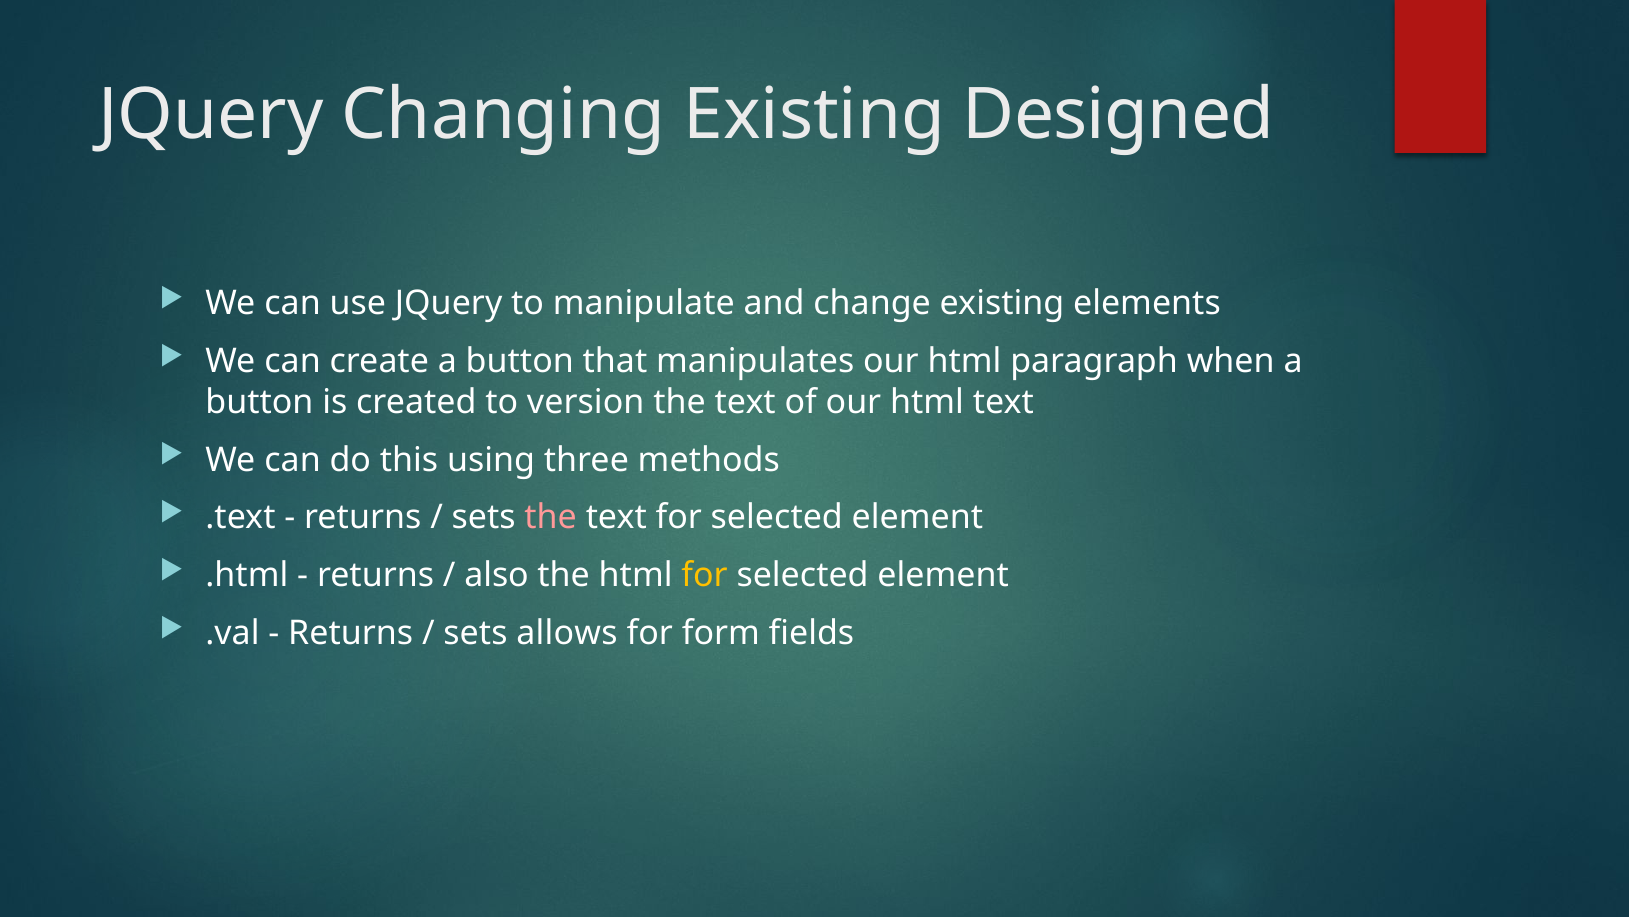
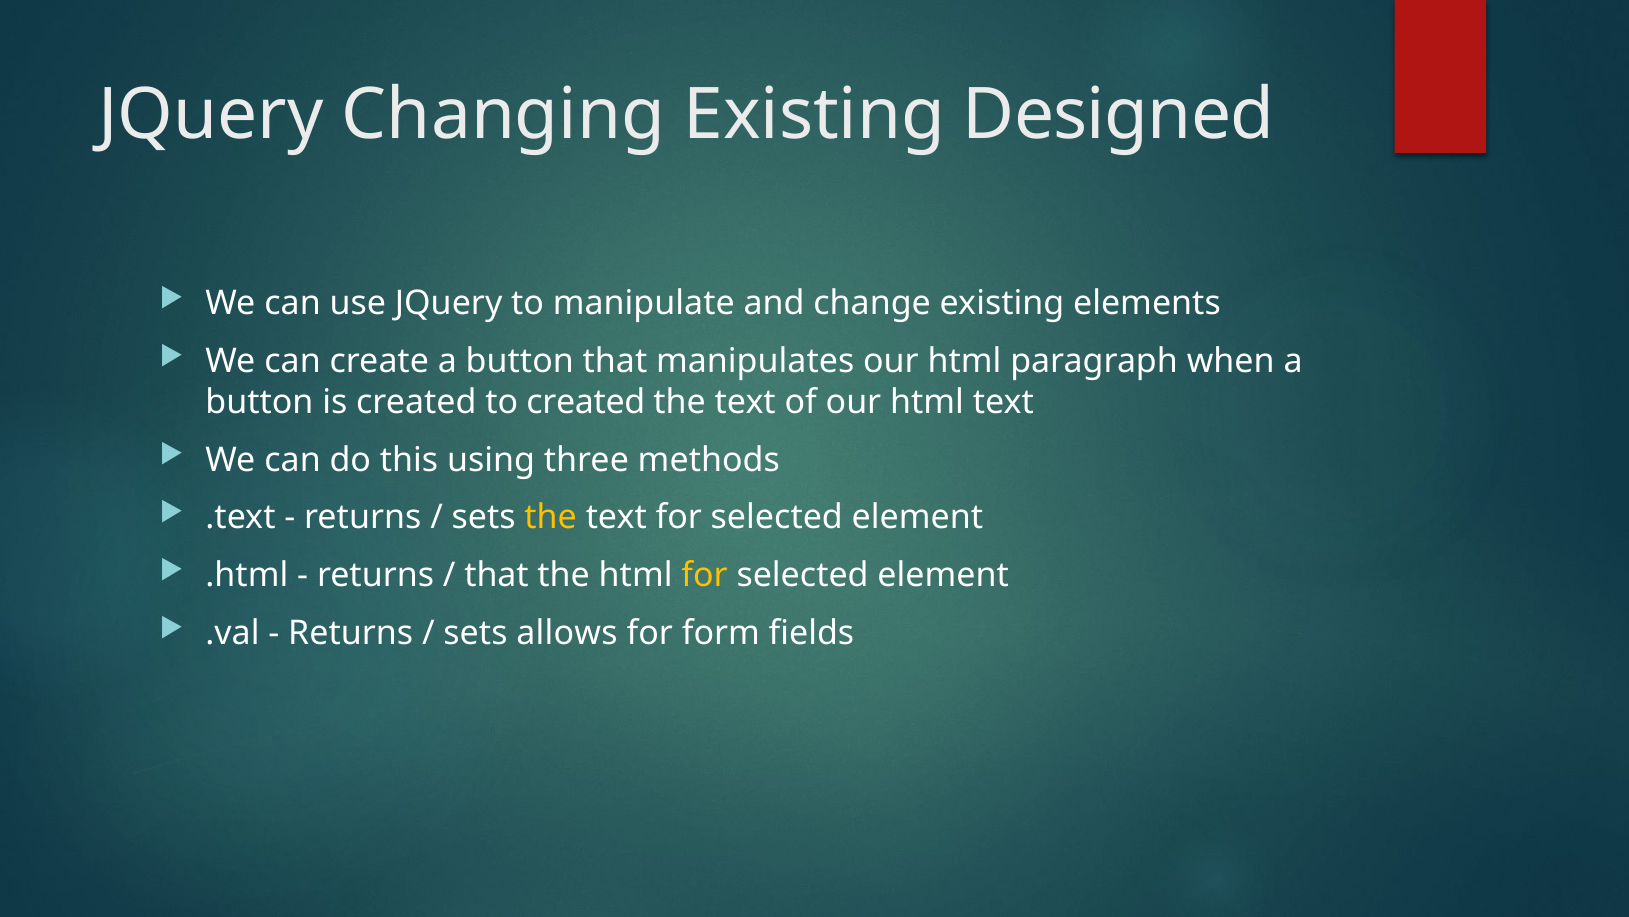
to version: version -> created (586, 402)
the colour: pink -> yellow (551, 517)
also: also -> that (497, 575)
